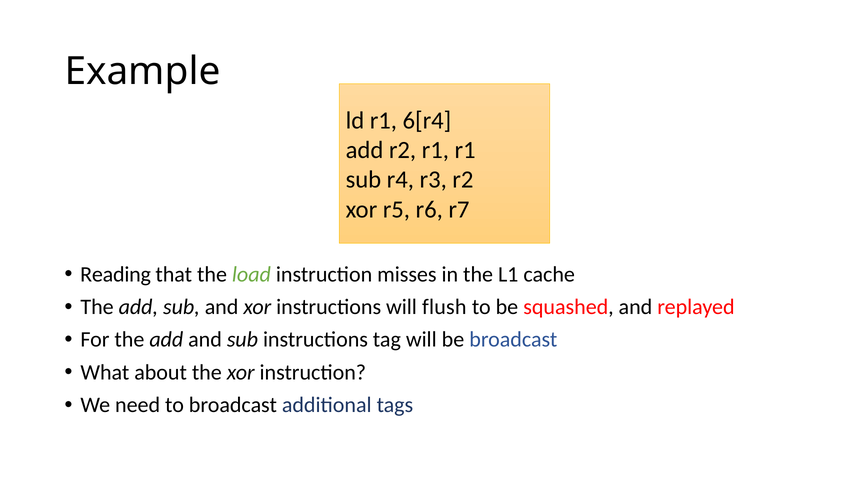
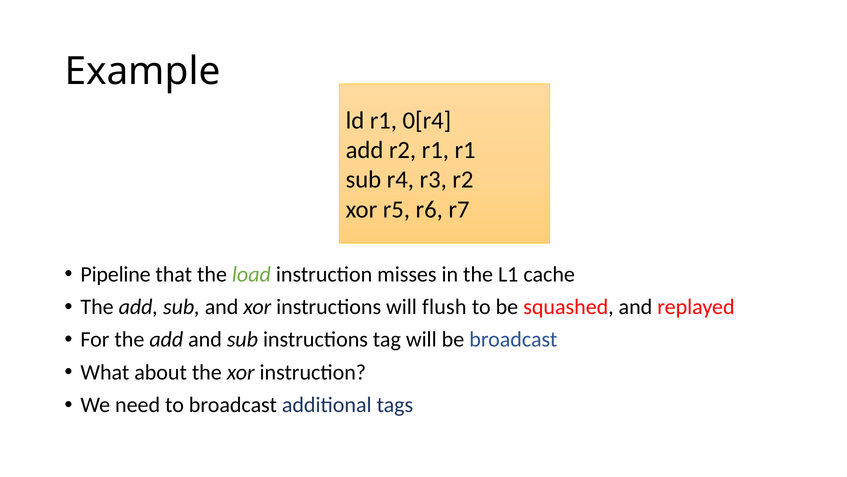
6[r4: 6[r4 -> 0[r4 (427, 120)
Reading: Reading -> Pipeline (116, 274)
